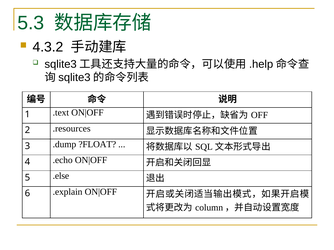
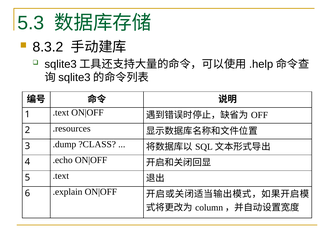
4.3.2: 4.3.2 -> 8.3.2 (48, 47)
?FLOAT: ?FLOAT -> ?CLASS (97, 145)
5 .else: .else -> .text (61, 176)
